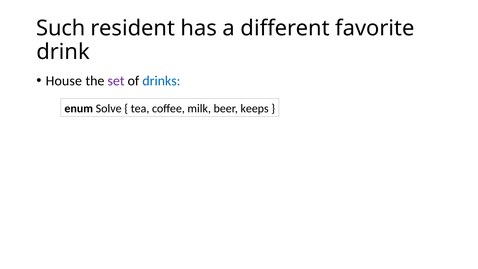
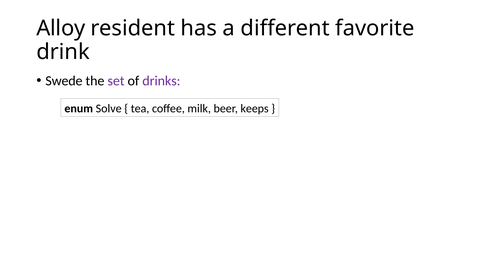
Such: Such -> Alloy (61, 28)
House: House -> Swede (64, 81)
drinks colour: blue -> purple (161, 81)
